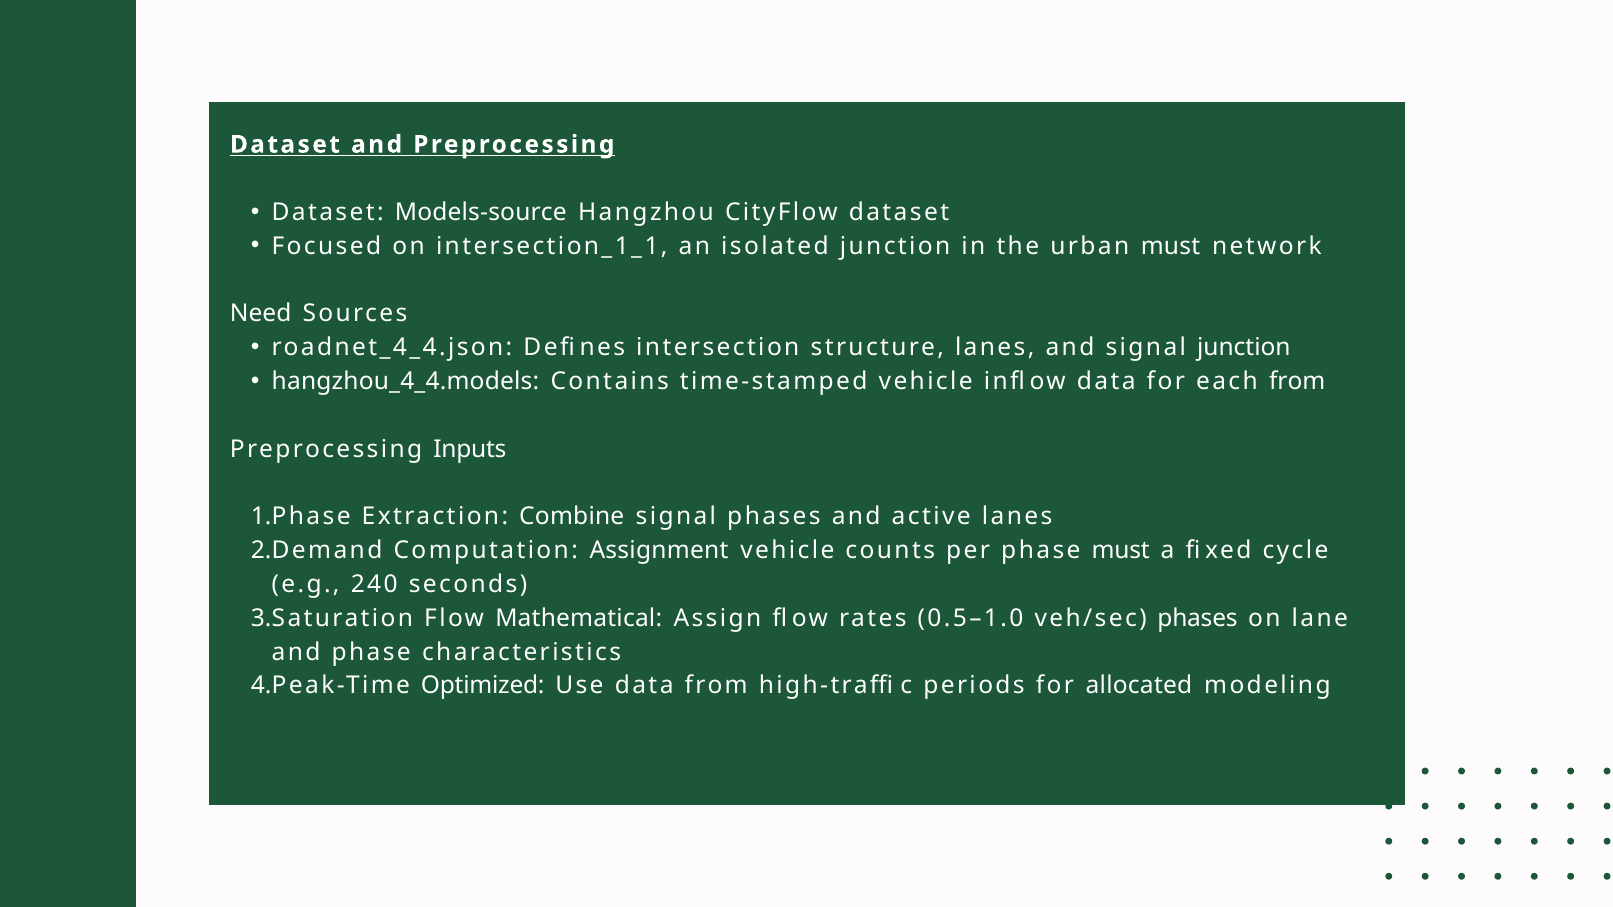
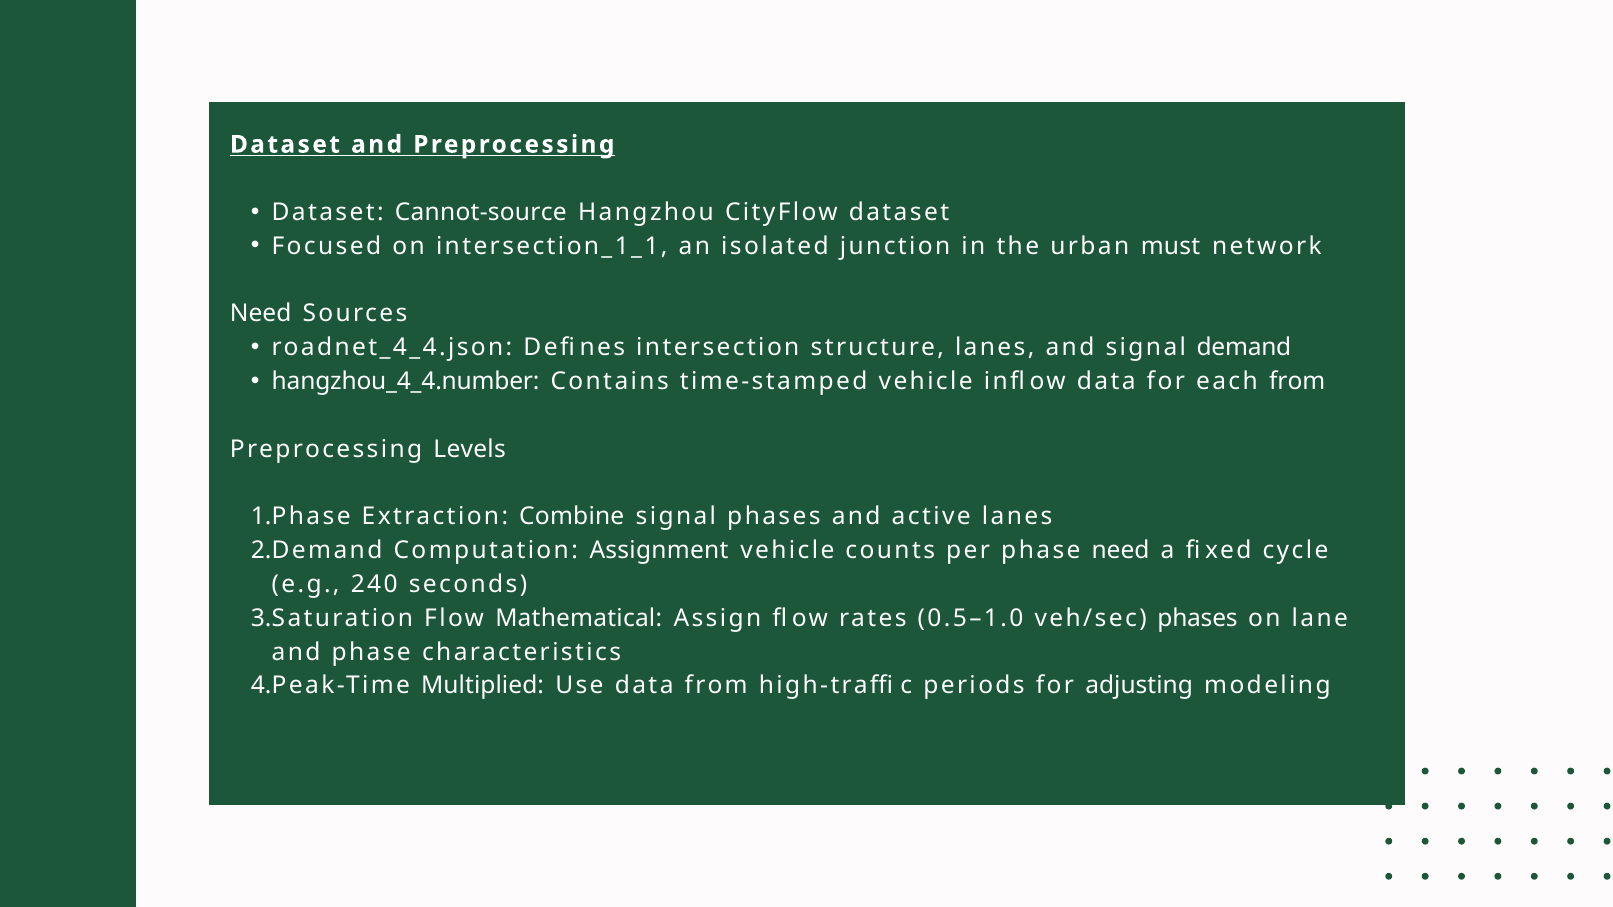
Models-source: Models-source -> Cannot-source (481, 212)
signal junction: junction -> demand (1244, 348)
hangzhou_4_4.models: hangzhou_4_4.models -> hangzhou_4_4.number (406, 381)
Inputs: Inputs -> Levels (470, 449)
phase must: must -> need (1121, 551)
Optimized: Optimized -> Multiplied (483, 686)
allocated: allocated -> adjusting (1139, 686)
